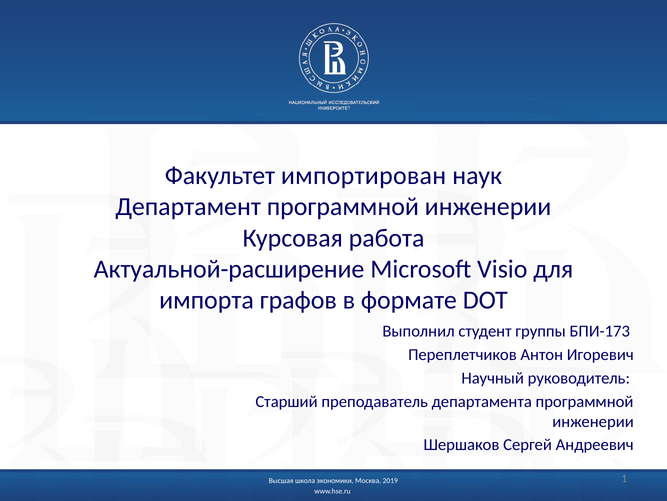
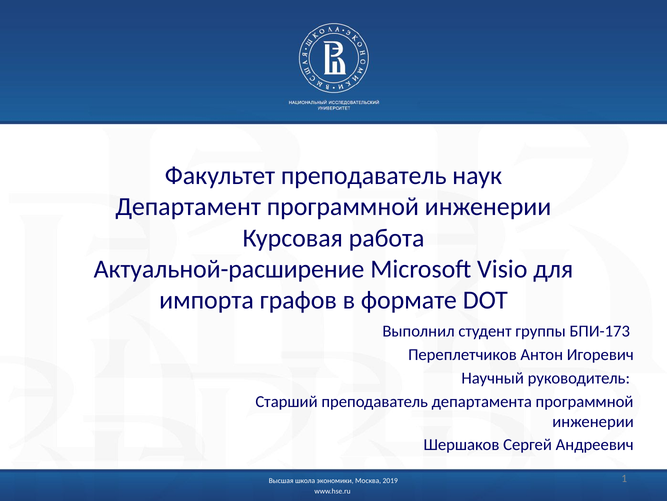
Факультет импортирован: импортирован -> преподаватель (364, 175)
